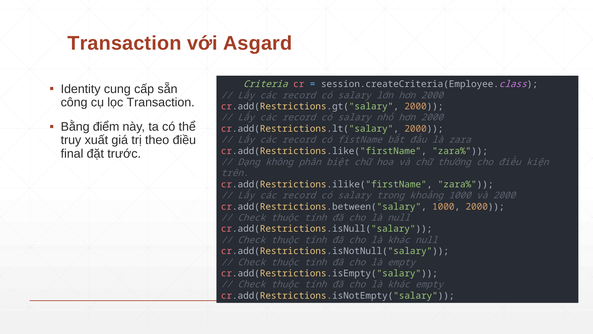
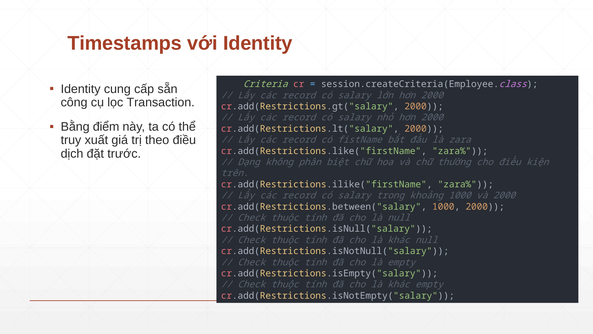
Transaction: Transaction -> Timestamps (125, 43)
với Asgard: Asgard -> Identity (258, 43)
final: final -> dịch (72, 153)
